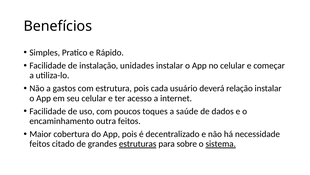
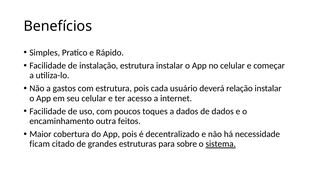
instalação unidades: unidades -> estrutura (137, 65)
a saúde: saúde -> dados (187, 111)
feitos: feitos -> ficam (40, 143)
estruturas underline: present -> none (138, 143)
